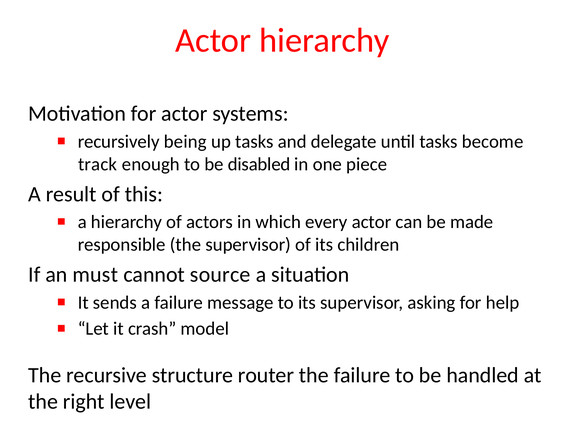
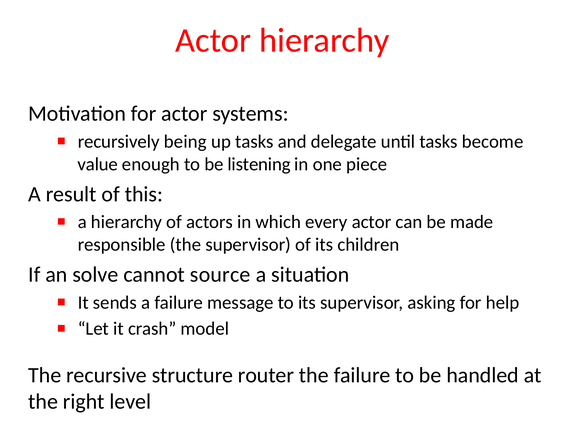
track: track -> value (98, 164)
disabled: disabled -> listening (259, 164)
must: must -> solve (95, 274)
